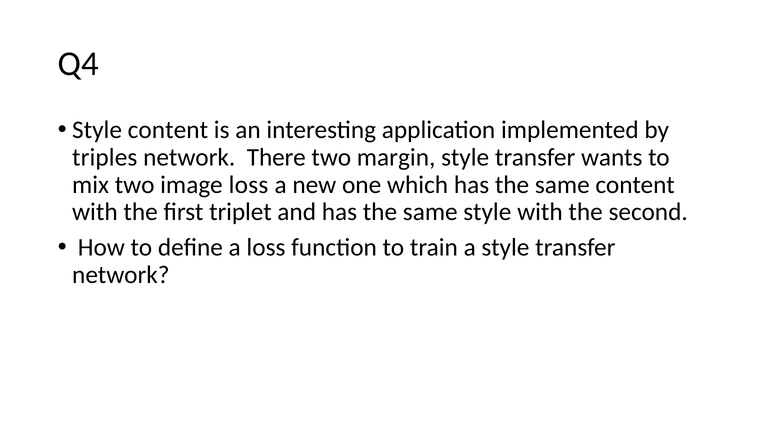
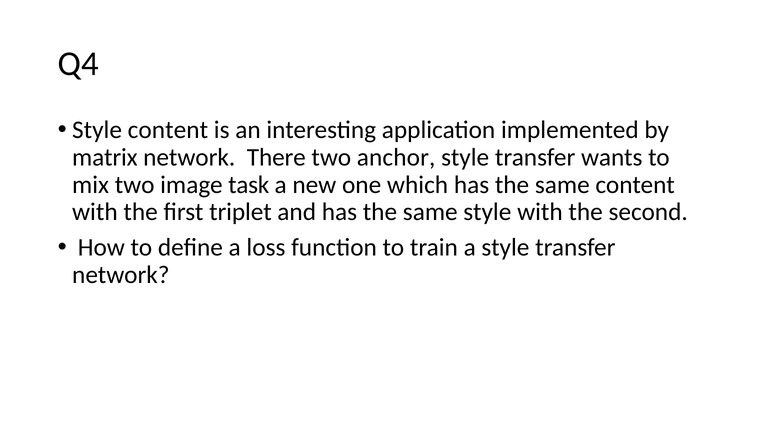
triples: triples -> matrix (105, 157)
margin: margin -> anchor (396, 157)
image loss: loss -> task (249, 185)
